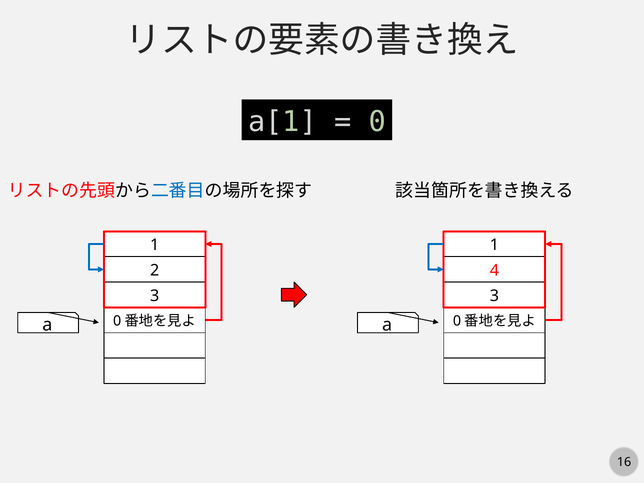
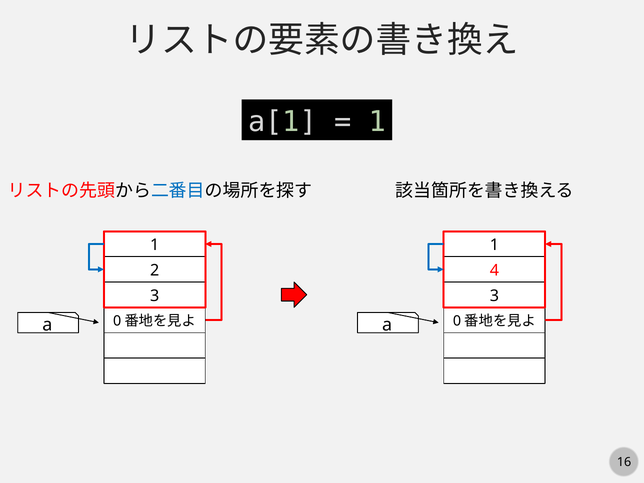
0: 0 -> 1 (377, 122)
